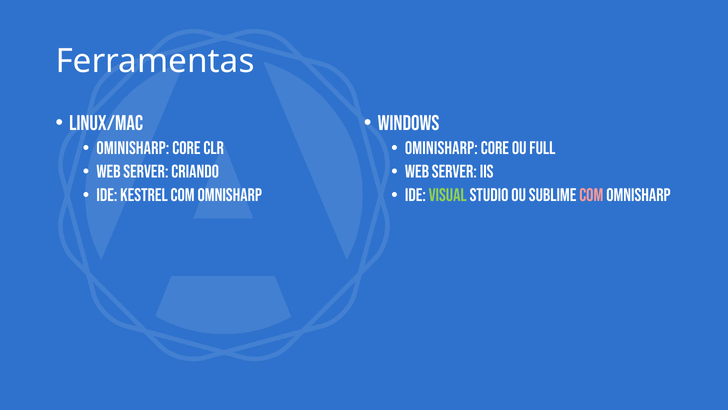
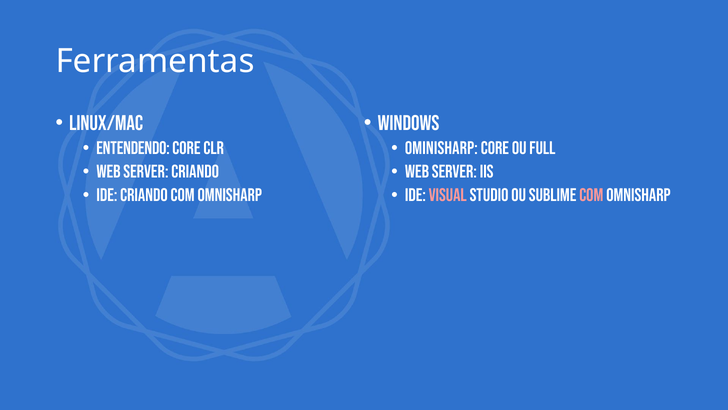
Ominisharp: Ominisharp -> Entendendo (133, 148)
IDE Kestrel: Kestrel -> Criando (144, 195)
Visual colour: light green -> pink (448, 195)
